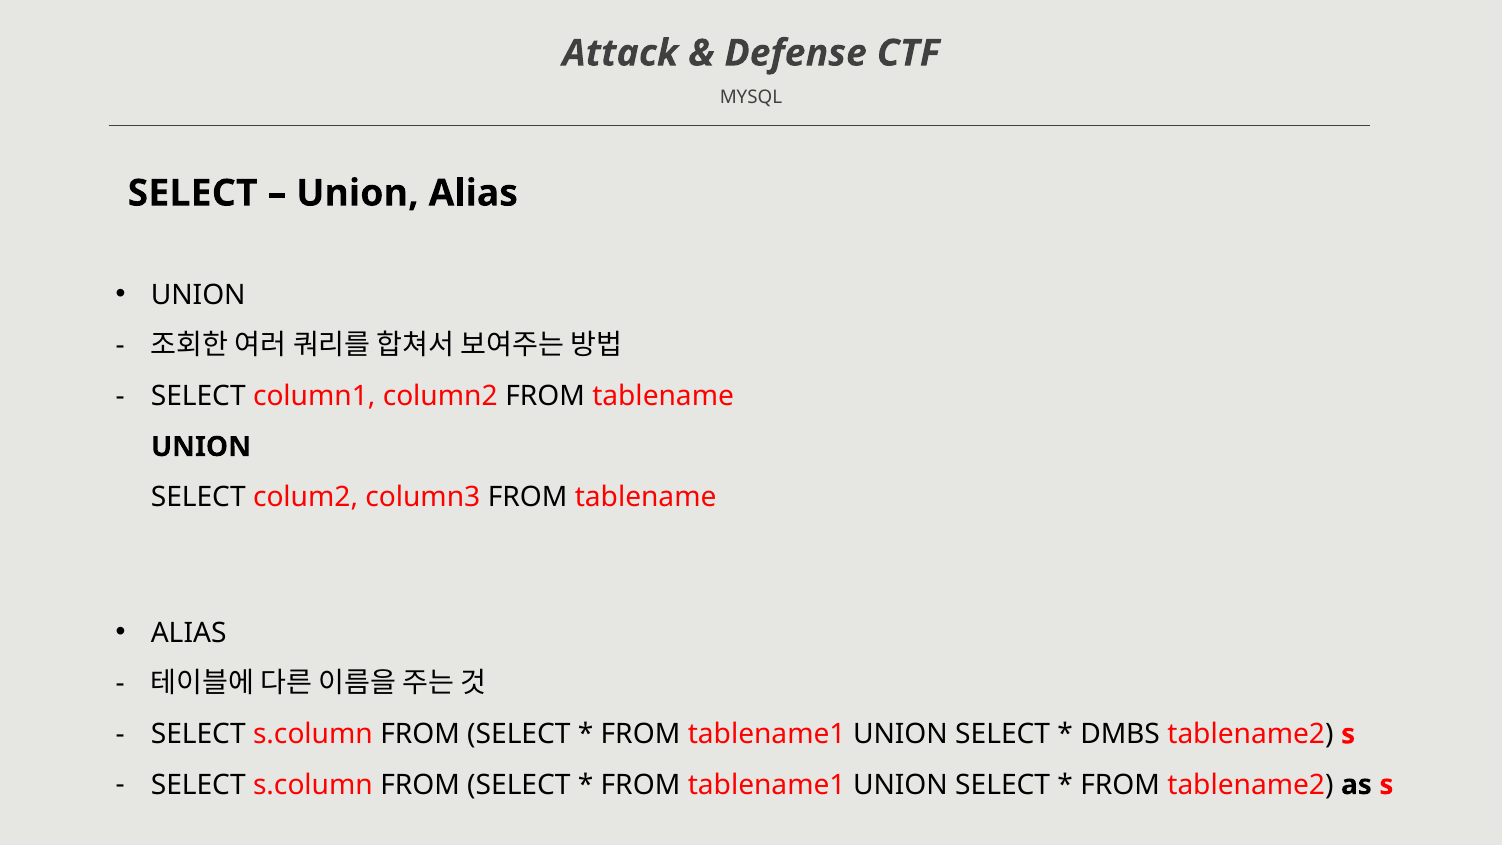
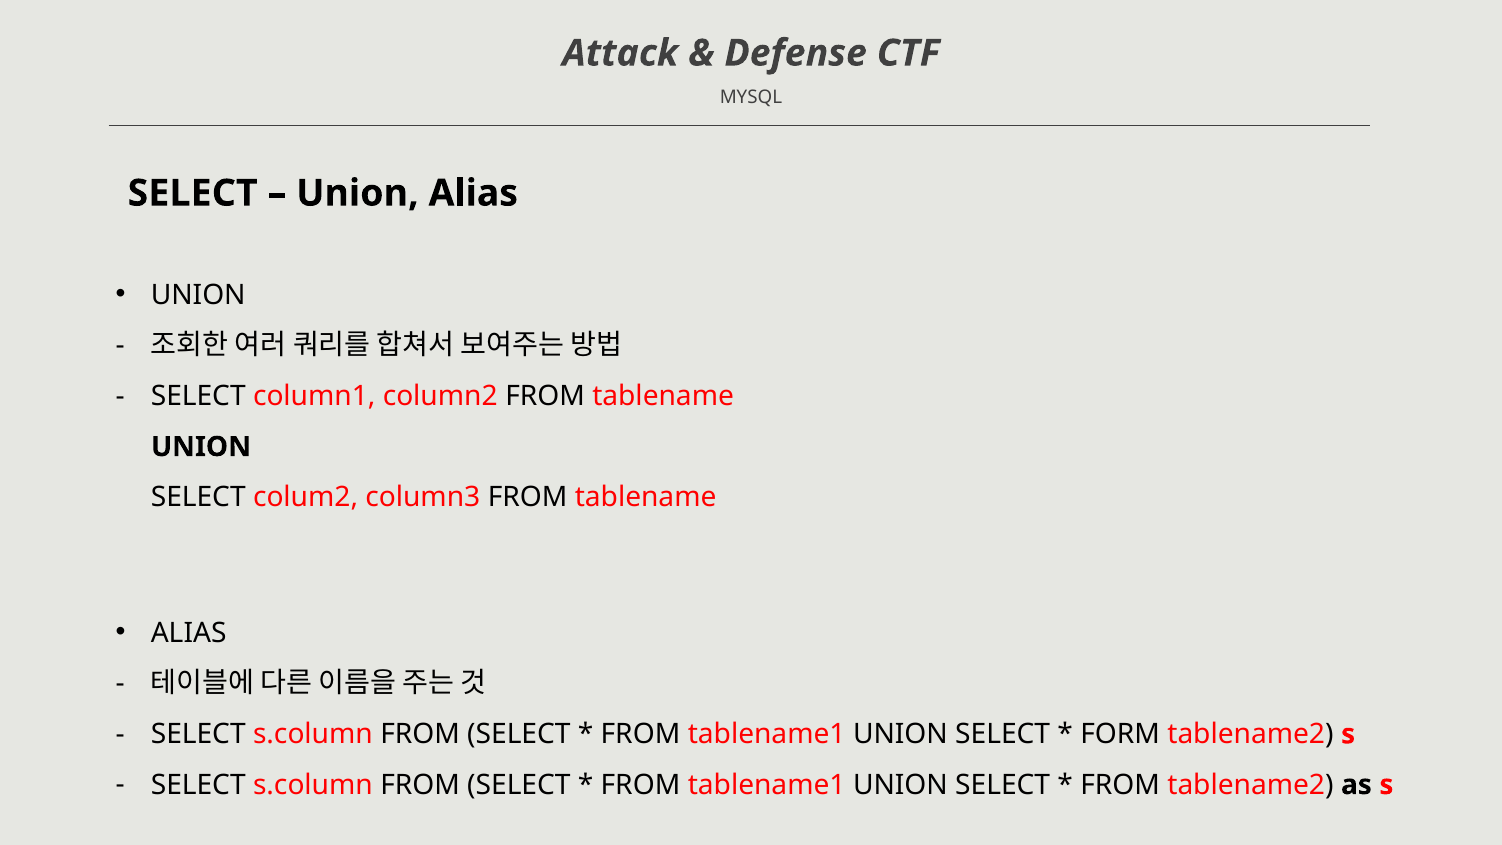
DMBS: DMBS -> FORM (1120, 734)
